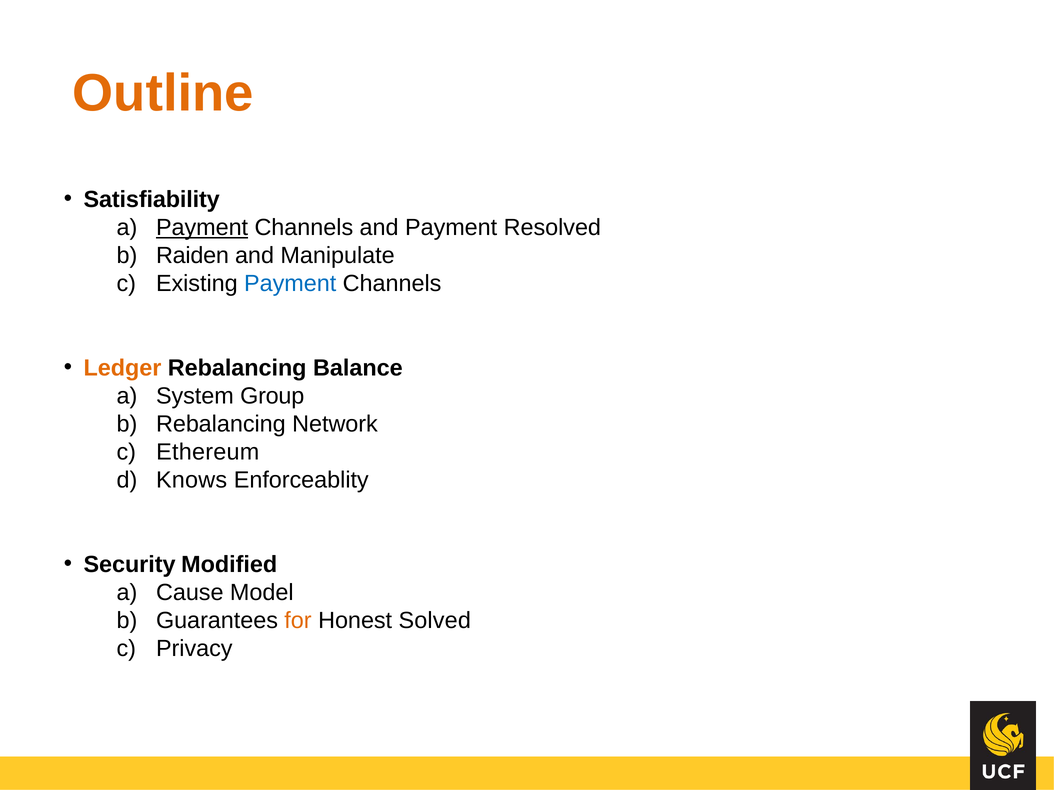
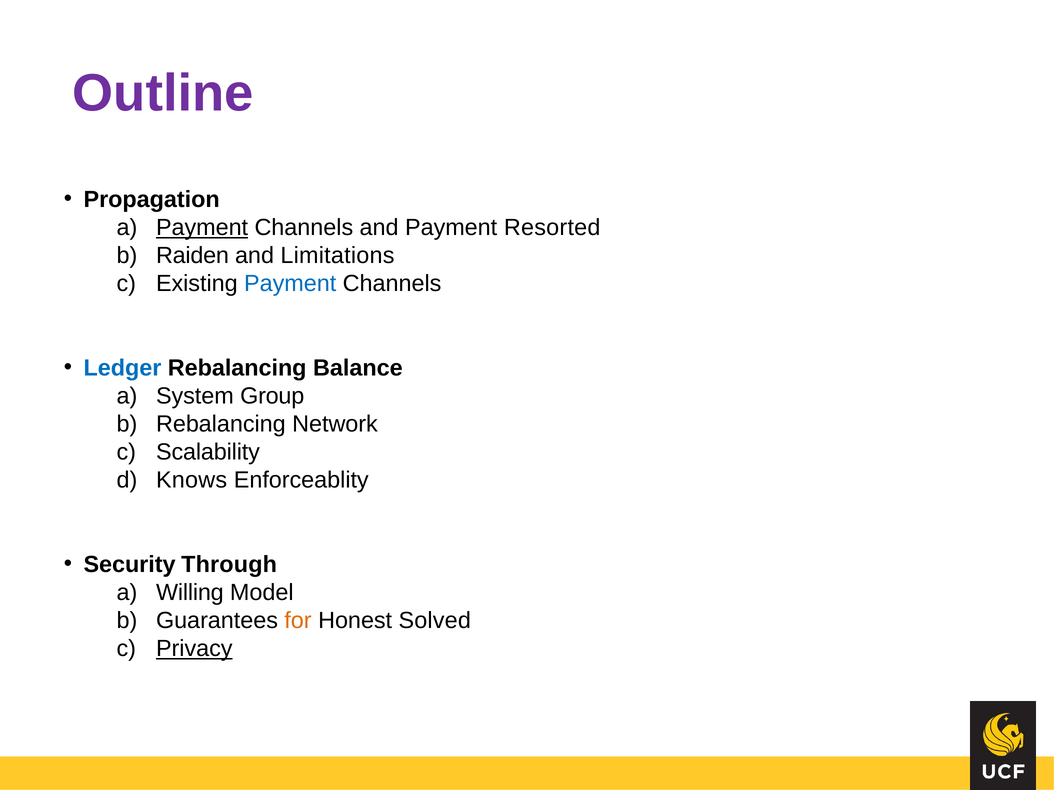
Outline colour: orange -> purple (163, 93)
Satisfiability: Satisfiability -> Propagation (152, 200)
Resolved: Resolved -> Resorted (552, 228)
Manipulate: Manipulate -> Limitations (337, 256)
Ledger colour: orange -> blue (122, 368)
Ethereum: Ethereum -> Scalability (208, 452)
Modified: Modified -> Through (229, 565)
Cause: Cause -> Willing (190, 593)
Privacy underline: none -> present (194, 649)
